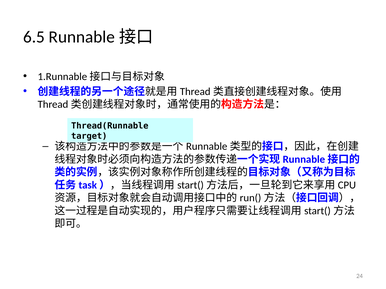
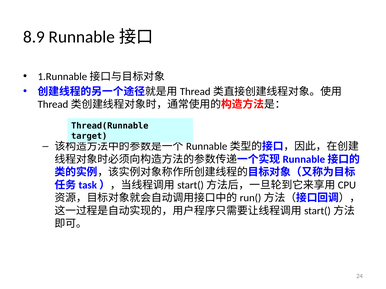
6.5: 6.5 -> 8.9 (34, 37)
